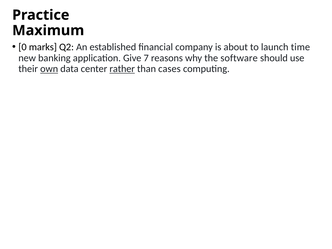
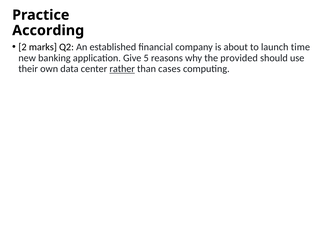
Maximum: Maximum -> According (48, 30)
0: 0 -> 2 (22, 47)
7: 7 -> 5 (146, 58)
software: software -> provided (239, 58)
own underline: present -> none (49, 69)
